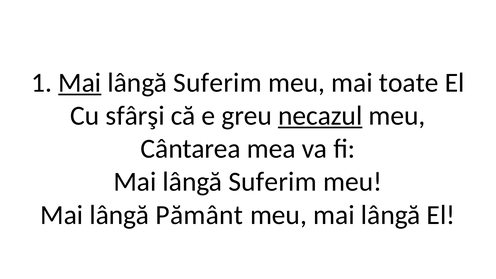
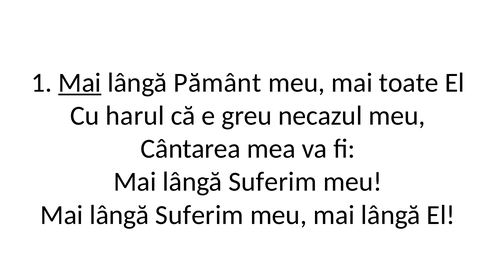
Suferim: Suferim -> Pământ (217, 83)
sfârşi: sfârşi -> harul (135, 116)
necazul underline: present -> none (320, 116)
Pământ: Pământ -> Suferim (199, 215)
